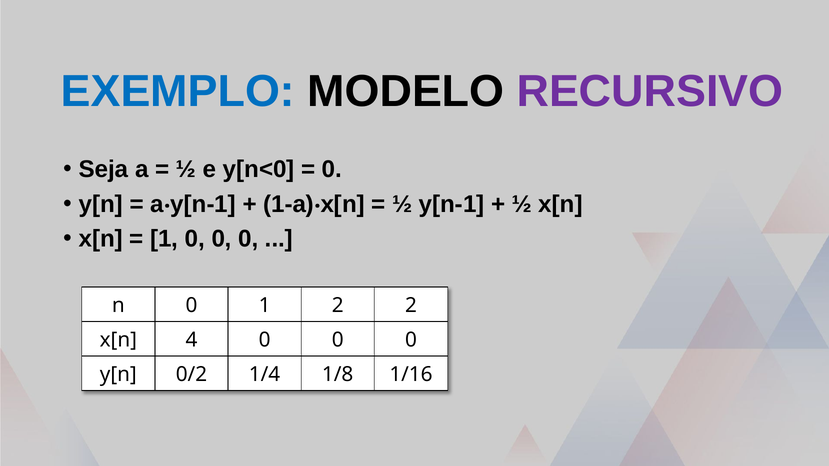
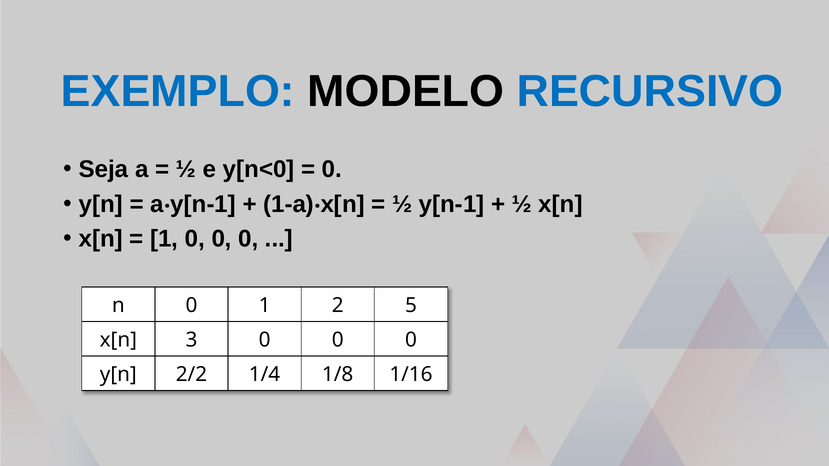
RECURSIVO colour: purple -> blue (650, 92)
2 2: 2 -> 5 (411, 306)
4: 4 -> 3 (191, 340)
0/2: 0/2 -> 2/2 (191, 375)
